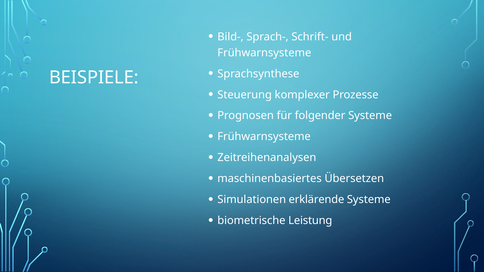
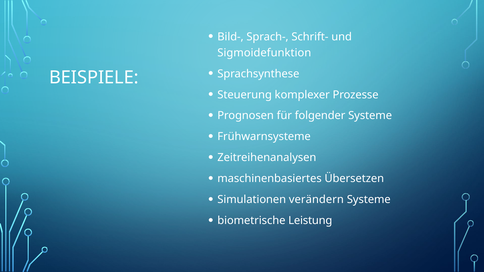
Frühwarnsysteme: Frühwarnsysteme -> Sigmoidefunktion (264, 53)
erklärende: erklärende -> verändern (316, 200)
